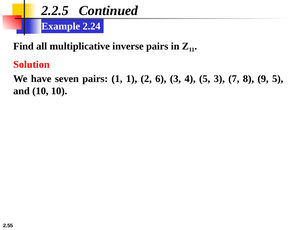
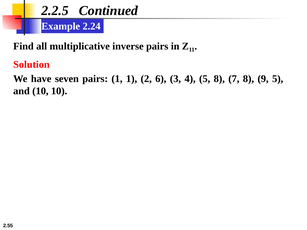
5 3: 3 -> 8 (219, 79)
